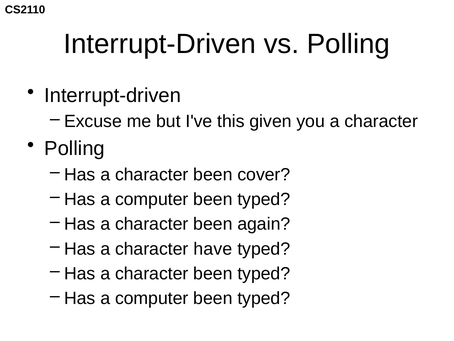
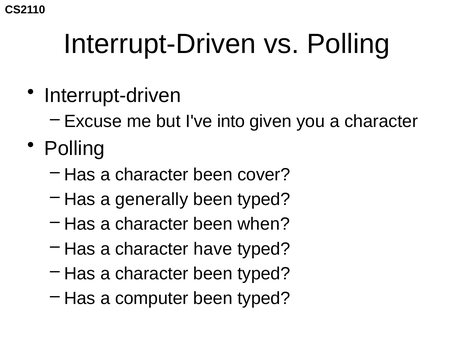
this: this -> into (231, 121)
computer: computer -> generally (152, 199)
again: again -> when (264, 224)
